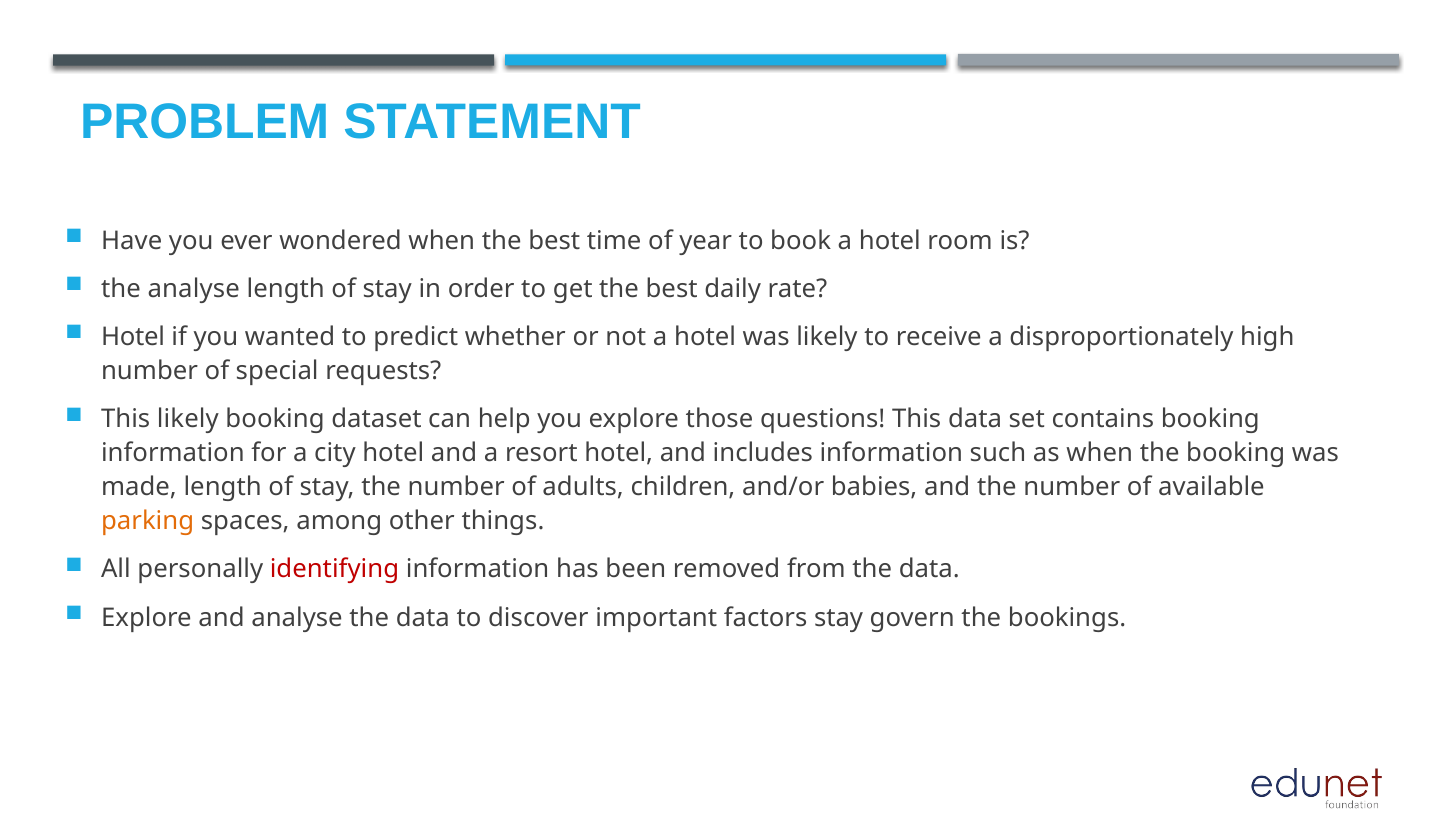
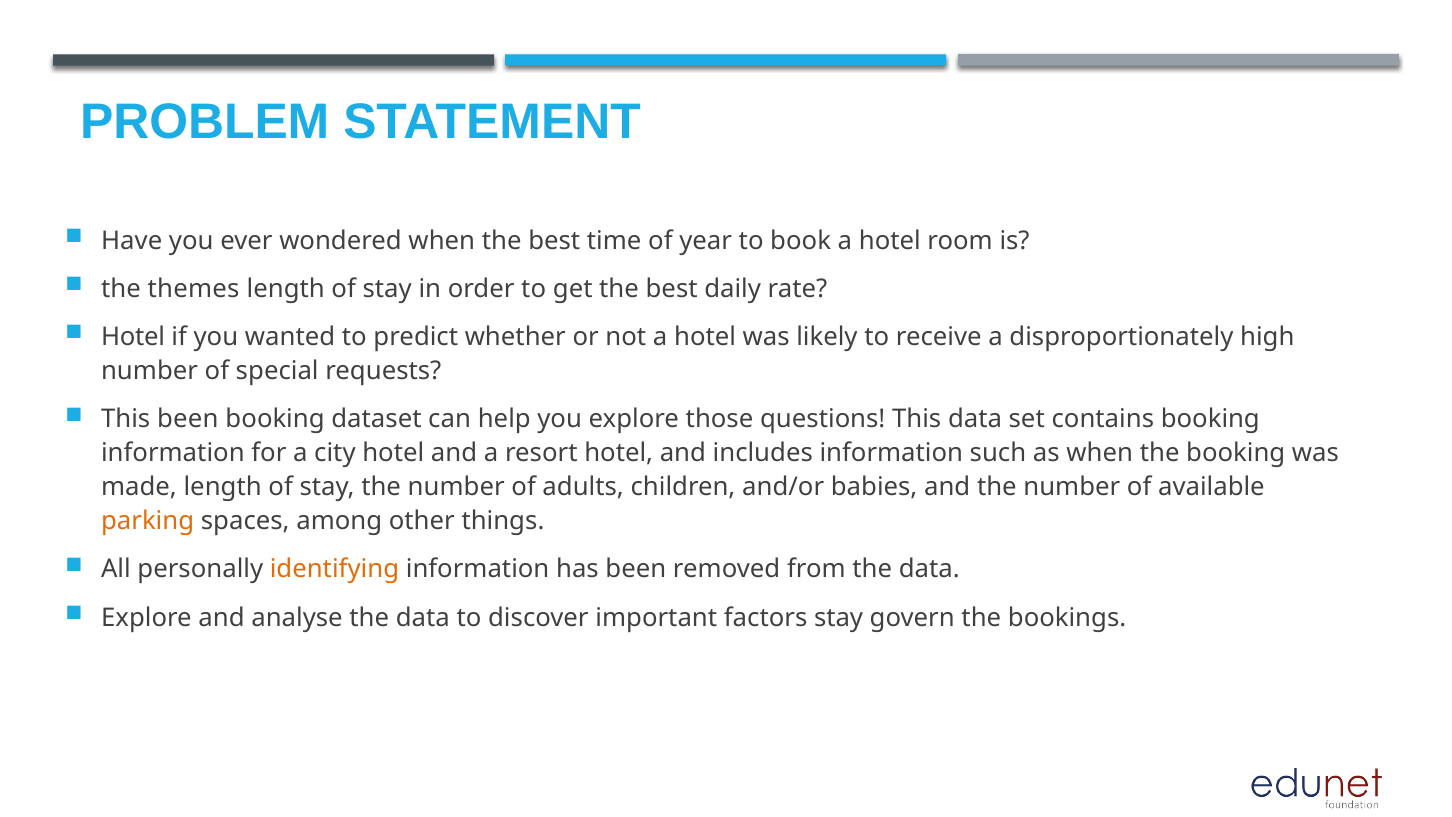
the analyse: analyse -> themes (194, 289)
This likely: likely -> been (188, 419)
identifying colour: red -> orange (334, 569)
